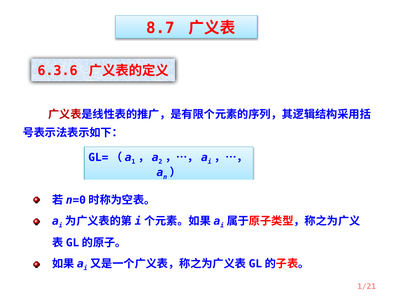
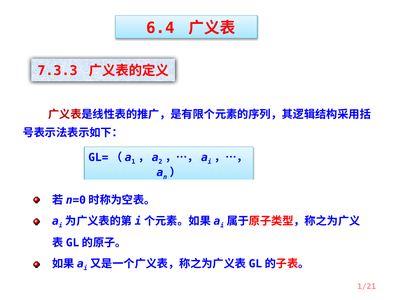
8.7: 8.7 -> 6.4 (160, 28)
6.3.6: 6.3.6 -> 7.3.3 (58, 71)
